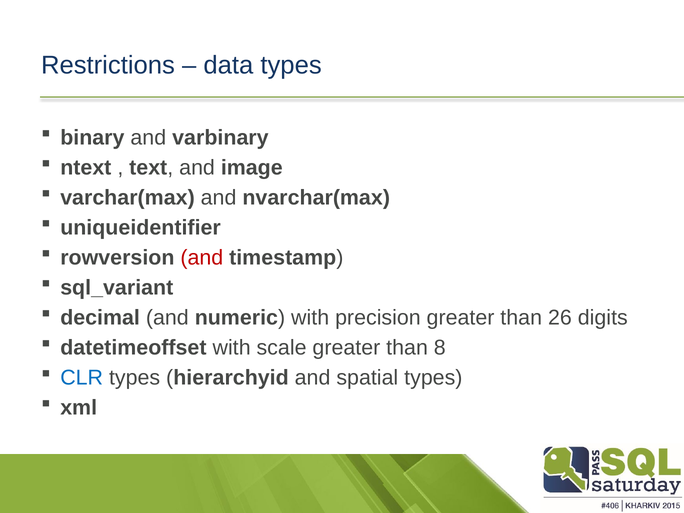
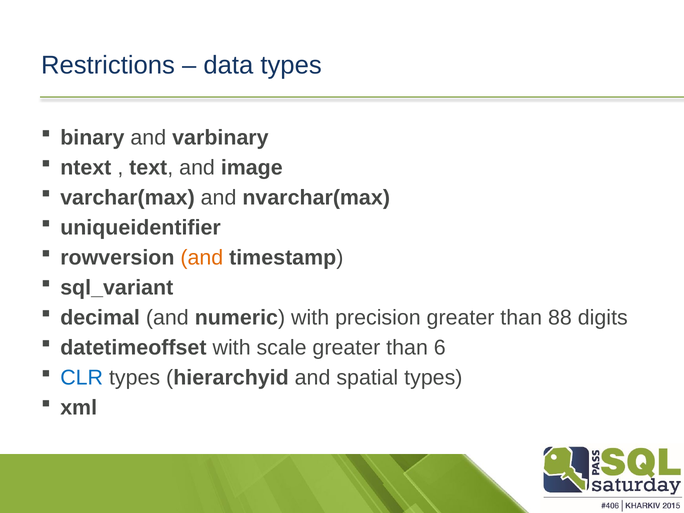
and colour: red -> orange (202, 257)
26: 26 -> 88 (560, 317)
8: 8 -> 6 (440, 347)
